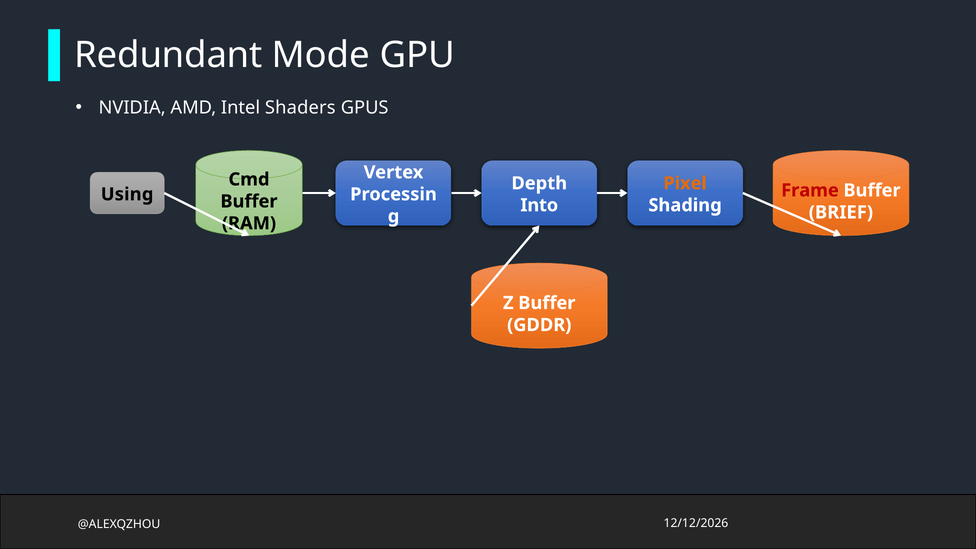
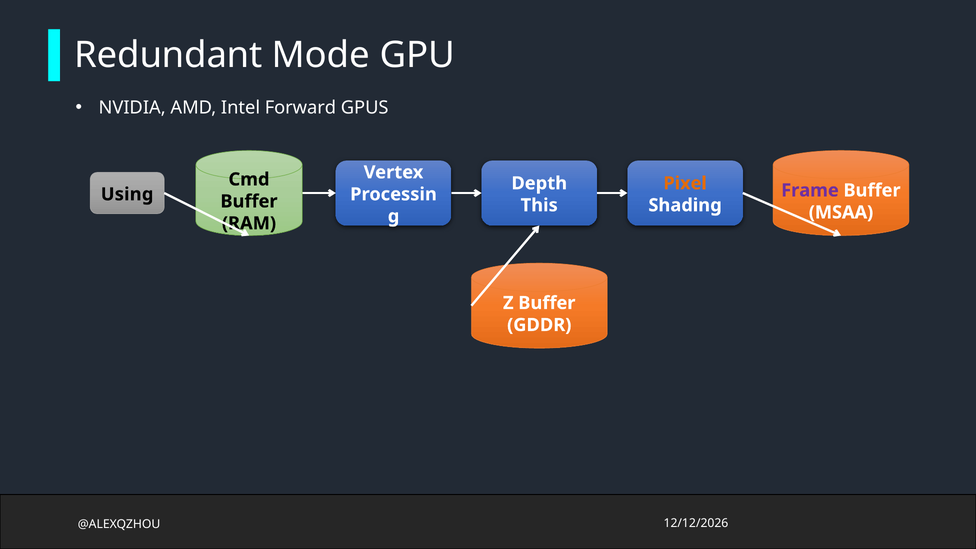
Shaders: Shaders -> Forward (300, 108)
Frame colour: red -> purple (810, 190)
Into: Into -> This (539, 205)
BRIEF: BRIEF -> MSAA (841, 212)
